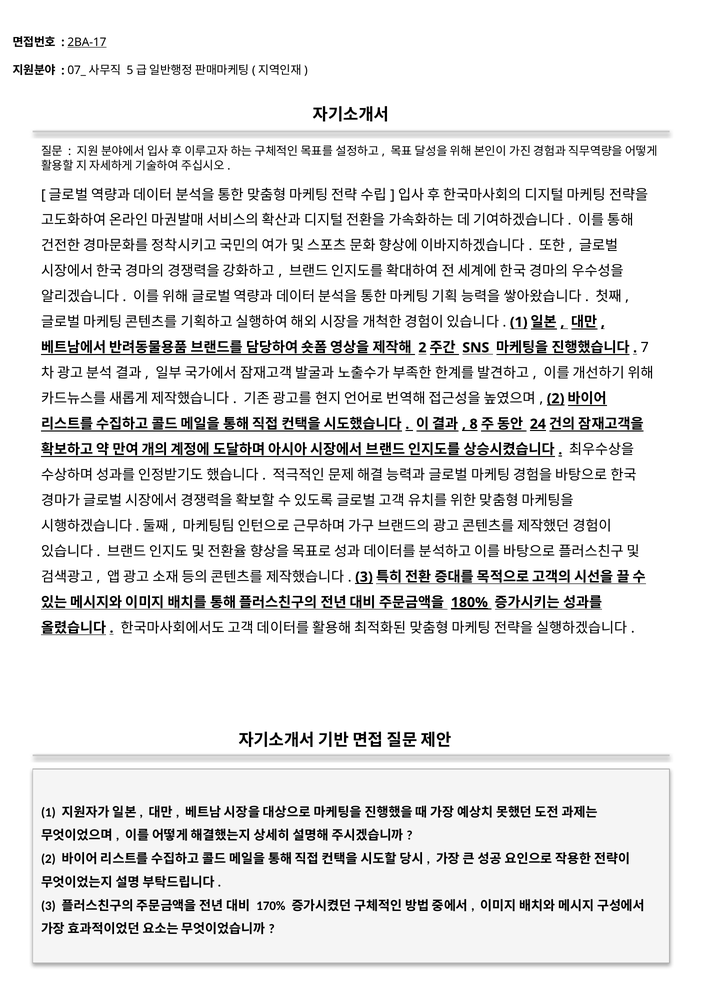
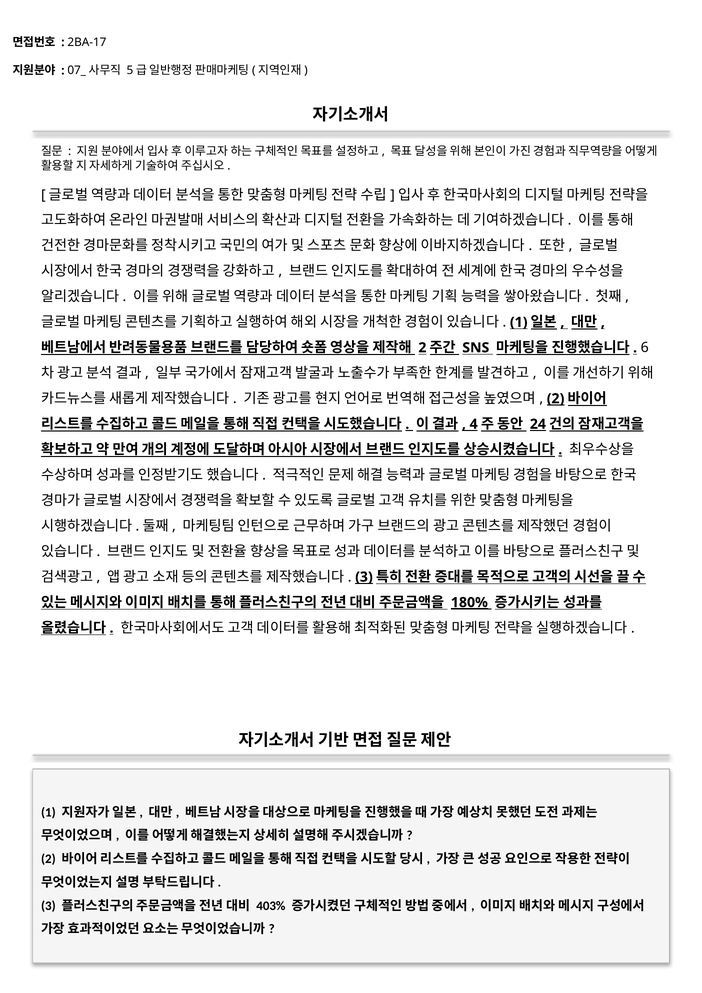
2BA-17 underline: present -> none (87, 42)
7: 7 -> 6 (645, 348)
8: 8 -> 4 (474, 424)
170%: 170% -> 403% (271, 906)
